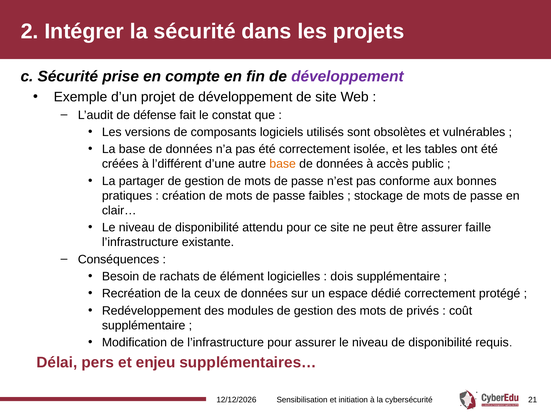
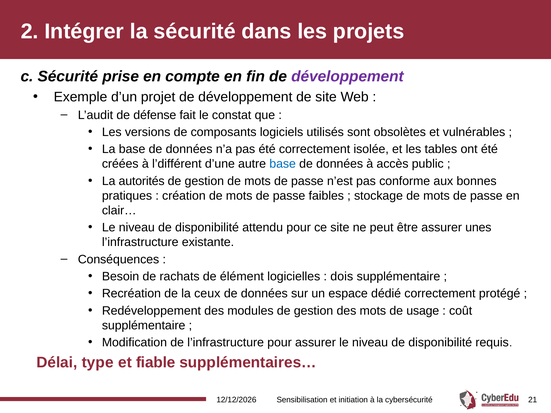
base colour: orange -> blue (283, 164)
partager: partager -> autorités (142, 181)
faille: faille -> unes (478, 228)
privés: privés -> usage (423, 311)
pers: pers -> type (98, 363)
enjeu: enjeu -> fiable (156, 363)
